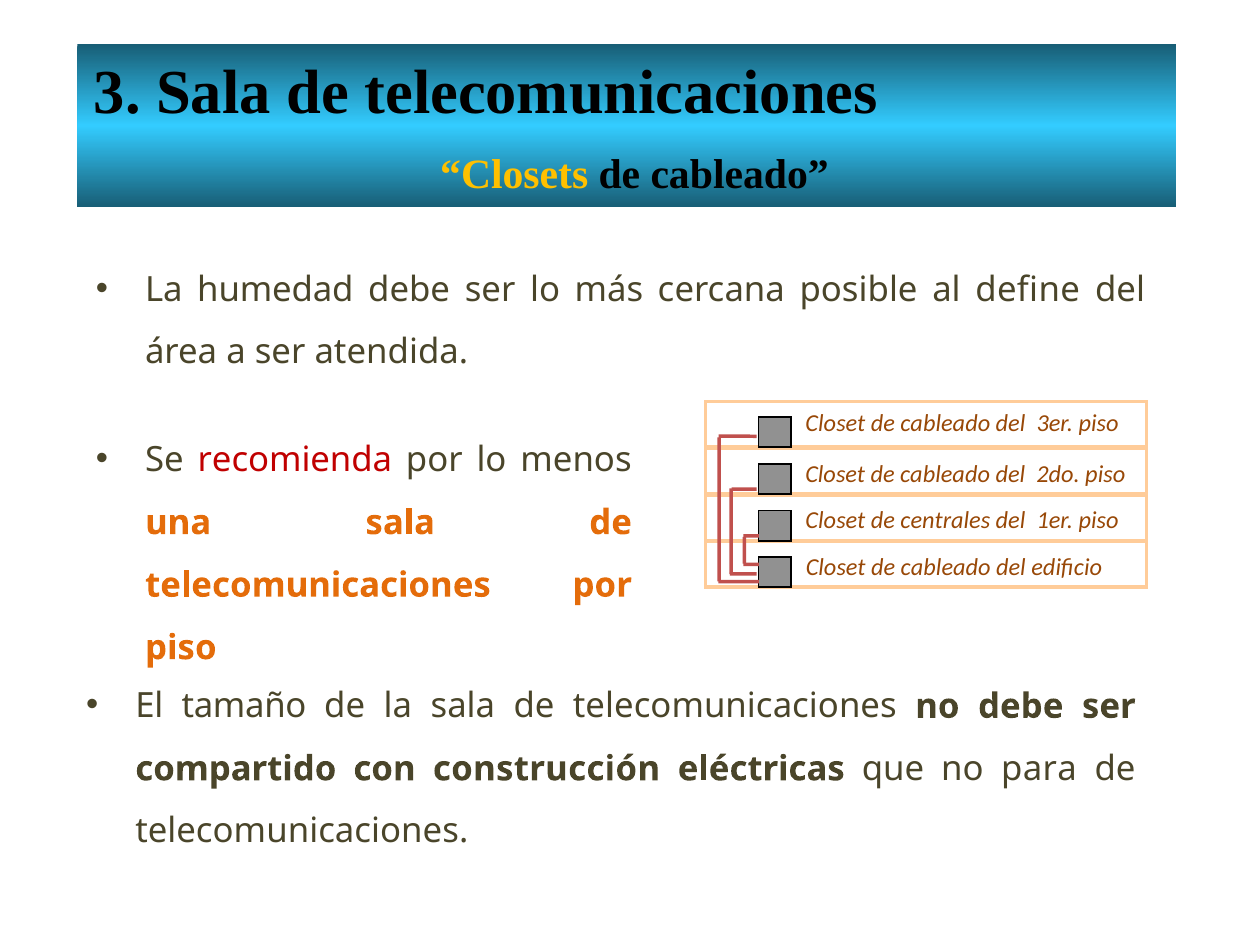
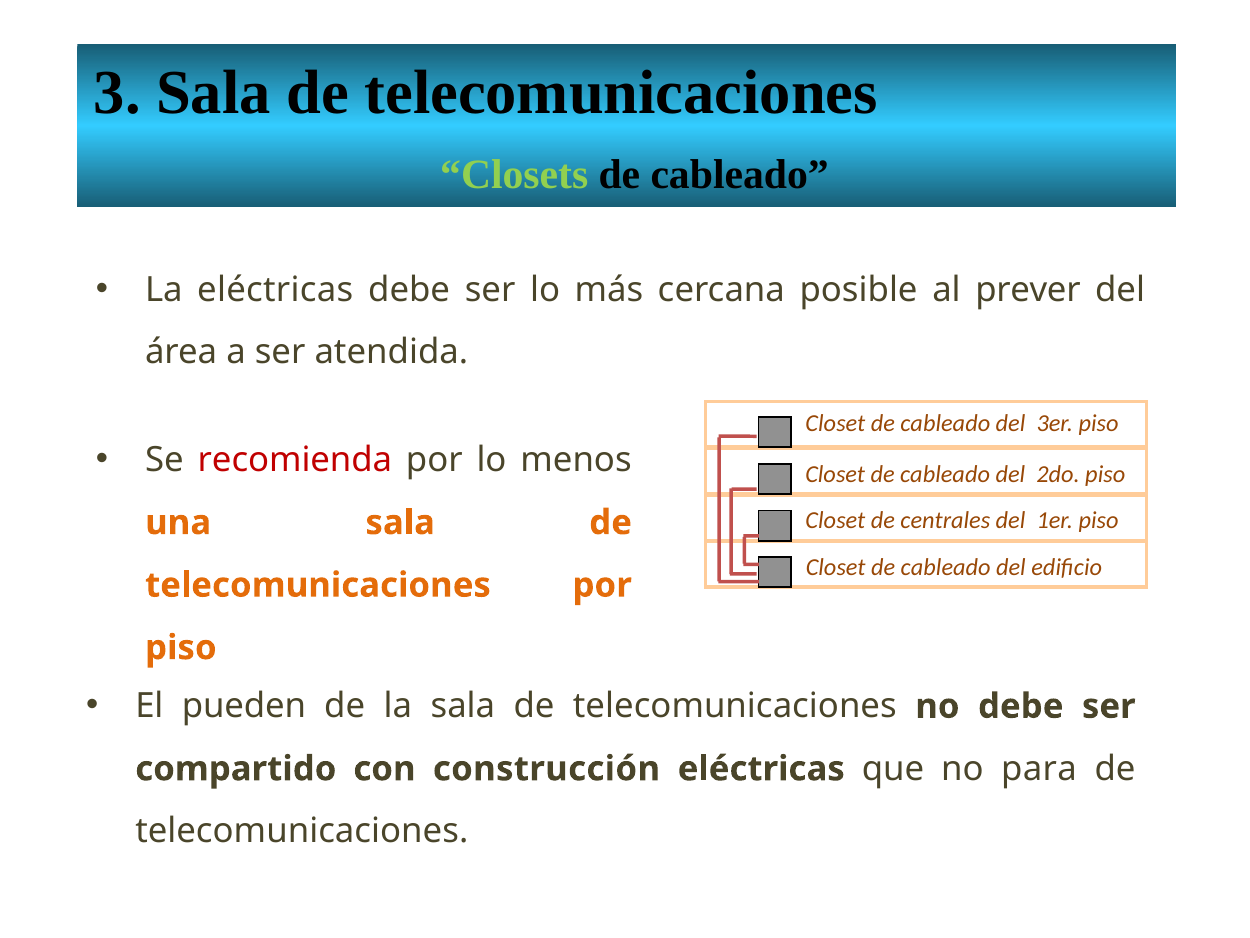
Closets colour: yellow -> light green (514, 174)
La humedad: humedad -> eléctricas (275, 289)
define: define -> prever (1028, 289)
tamaño: tamaño -> pueden (244, 706)
